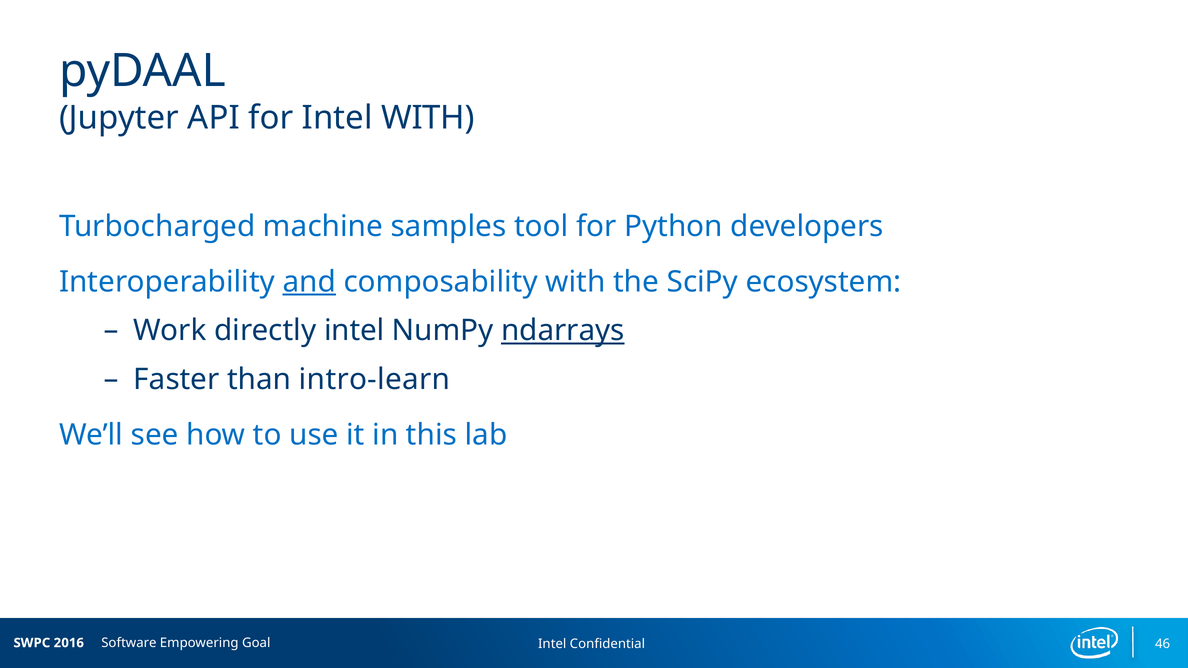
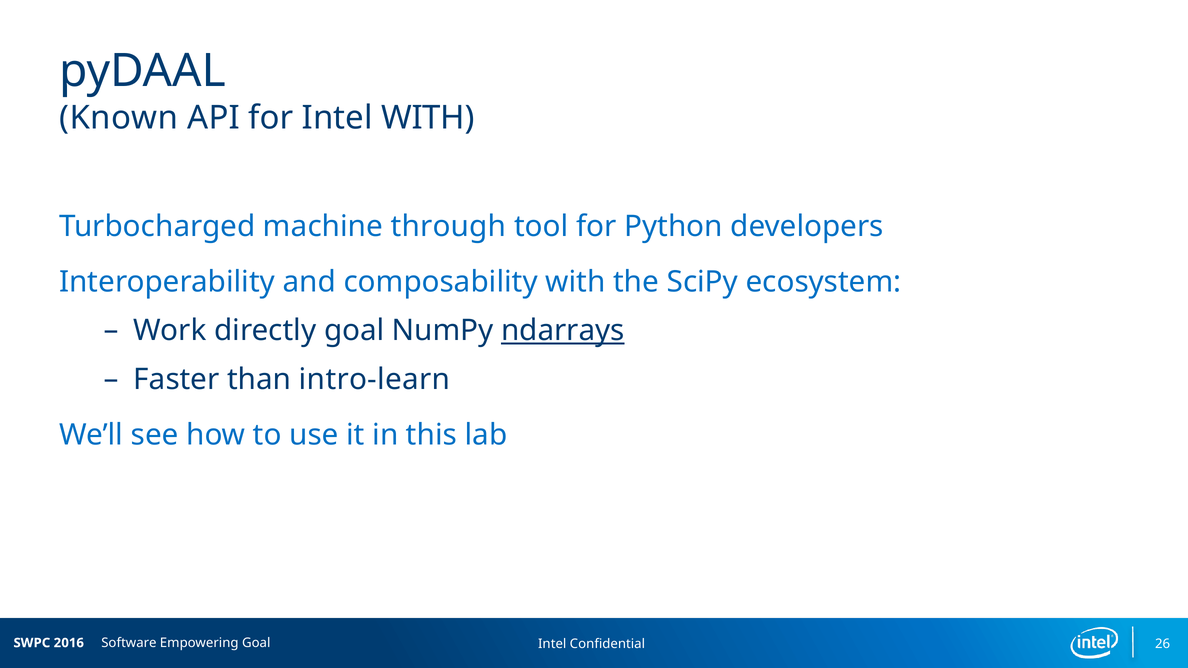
Jupyter: Jupyter -> Known (119, 118)
samples: samples -> through (448, 226)
and underline: present -> none (309, 282)
directly intel: intel -> goal (354, 331)
46: 46 -> 26 (1163, 644)
